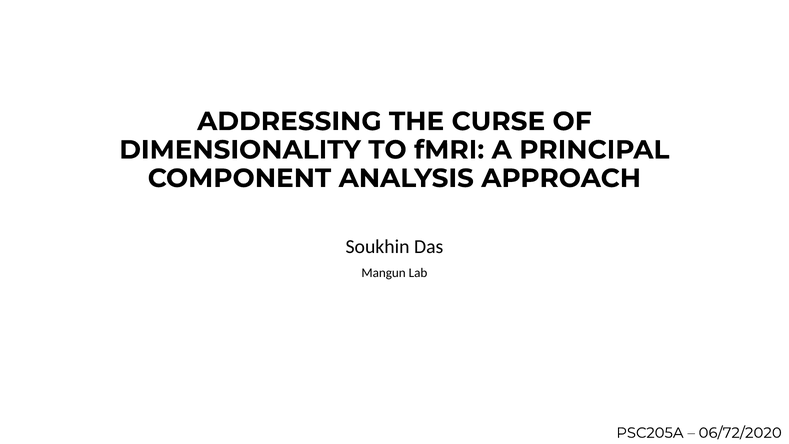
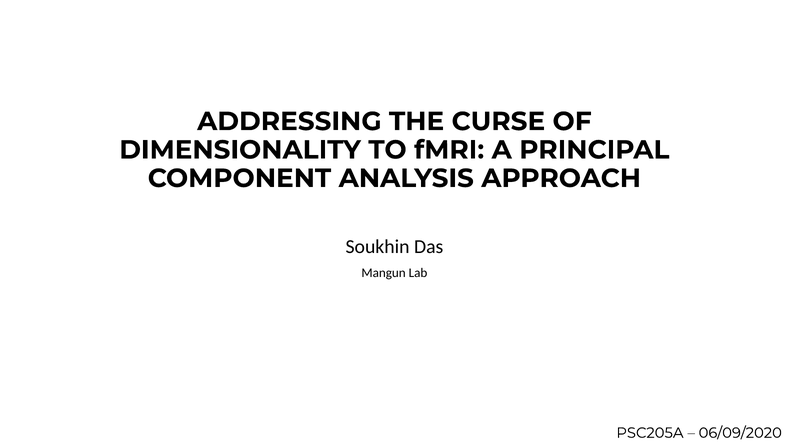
06/72/2020: 06/72/2020 -> 06/09/2020 (740, 433)
